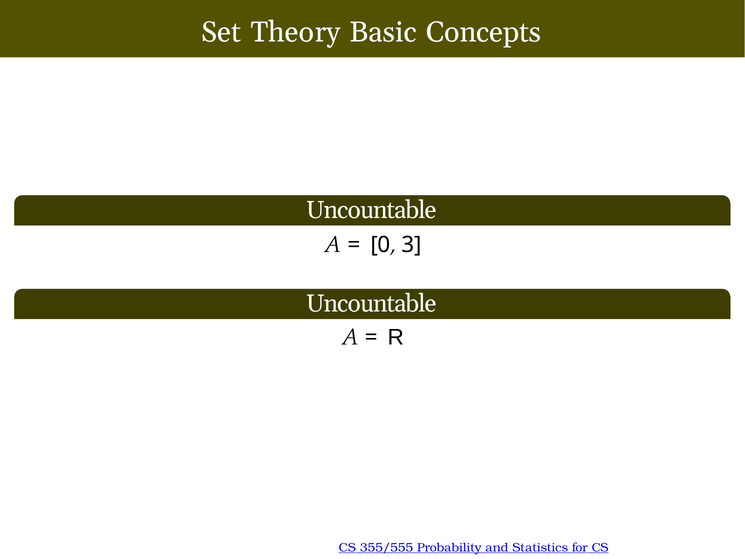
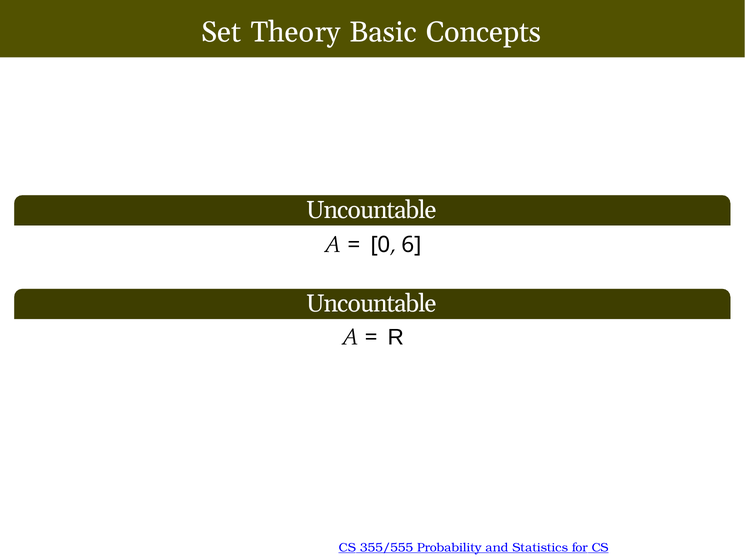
3: 3 -> 6 (411, 245)
